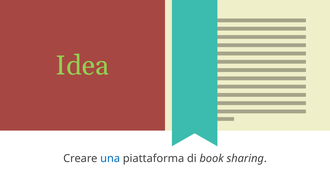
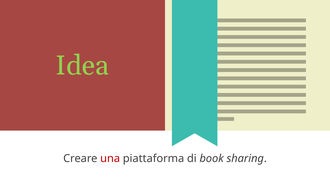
una colour: blue -> red (110, 159)
